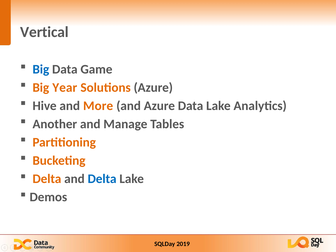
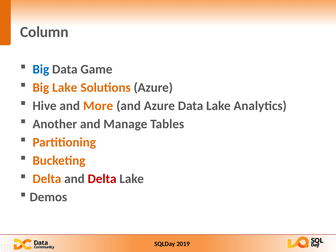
Vertical: Vertical -> Column (44, 32)
Big Year: Year -> Lake (65, 87)
Delta colour: blue -> red (102, 179)
